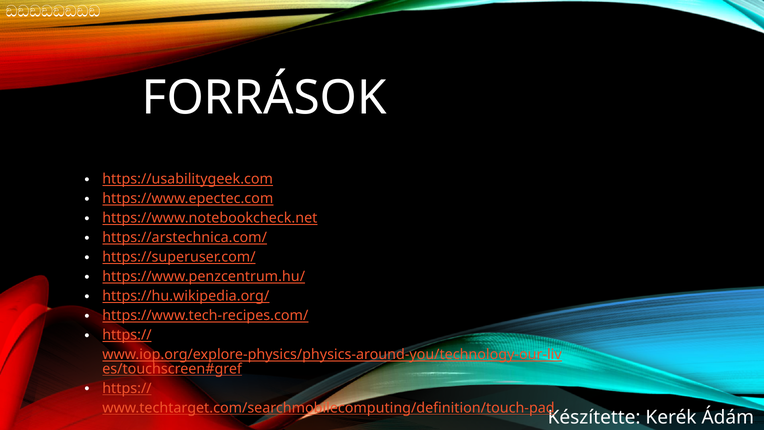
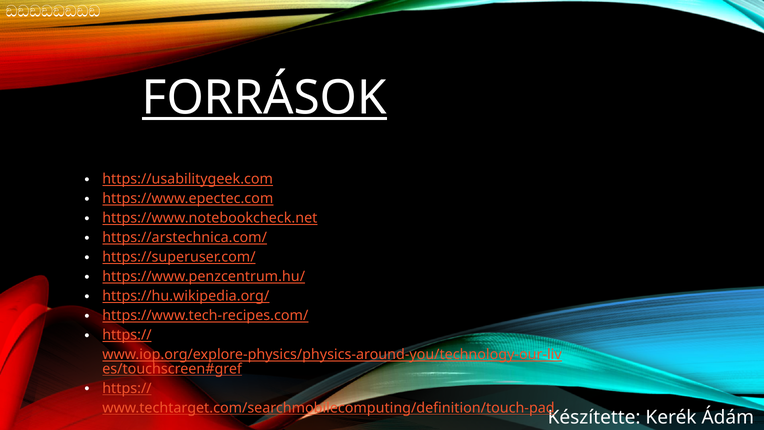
FORRÁSOK underline: none -> present (264, 98)
